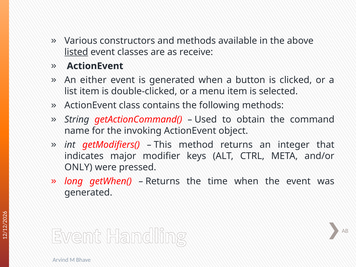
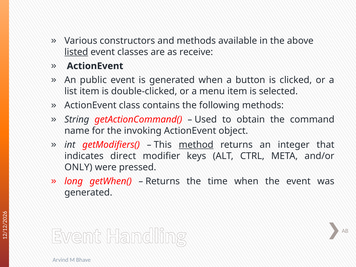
either: either -> public (93, 80)
method underline: none -> present (196, 145)
major: major -> direct (123, 156)
